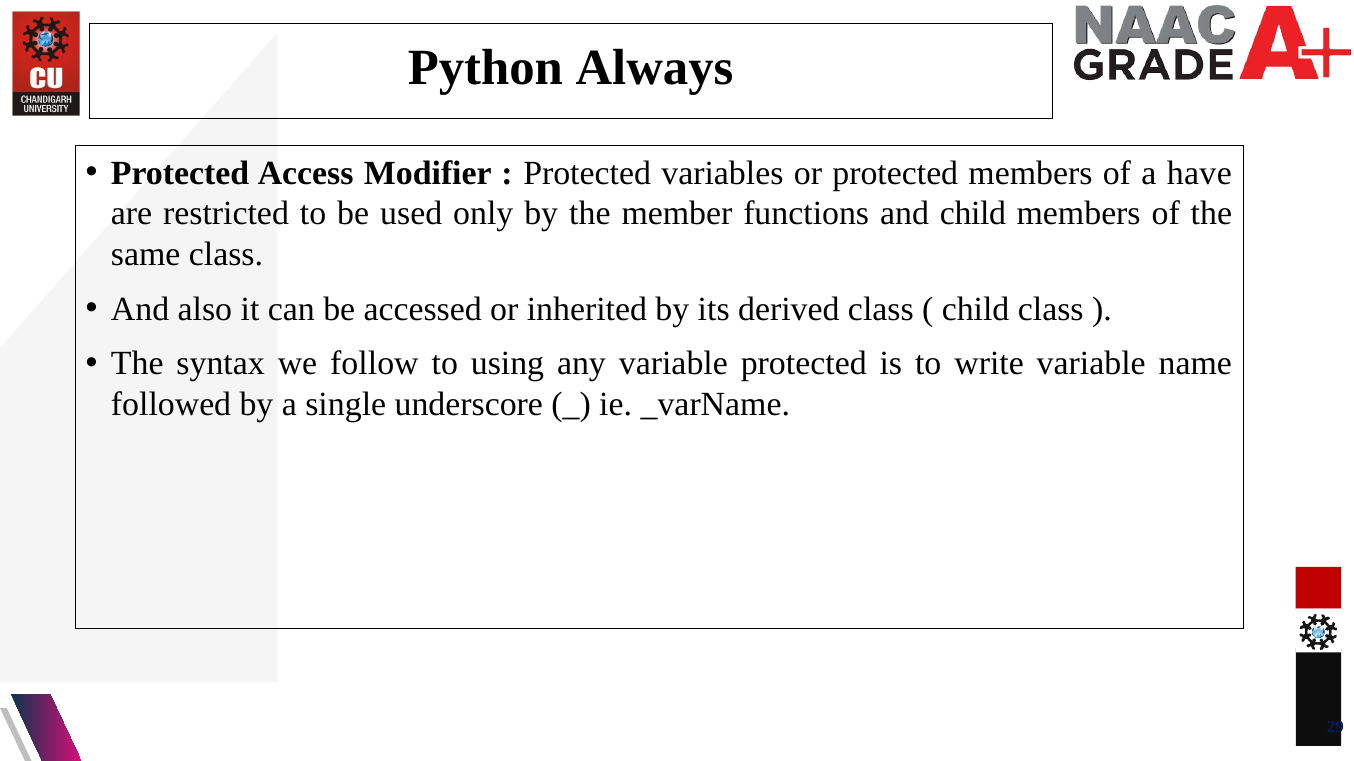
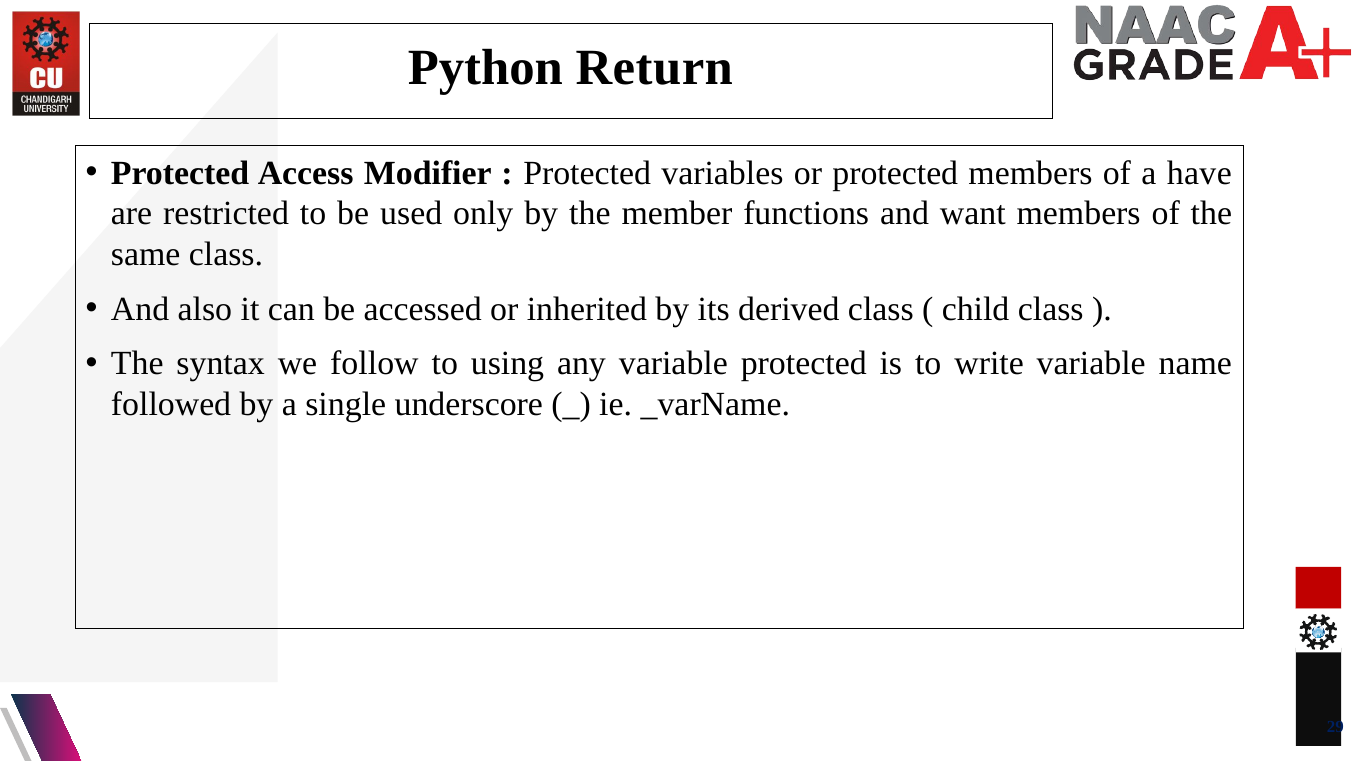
Always: Always -> Return (654, 68)
and child: child -> want (973, 214)
